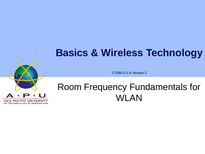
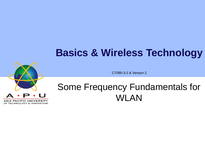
Room: Room -> Some (70, 87)
